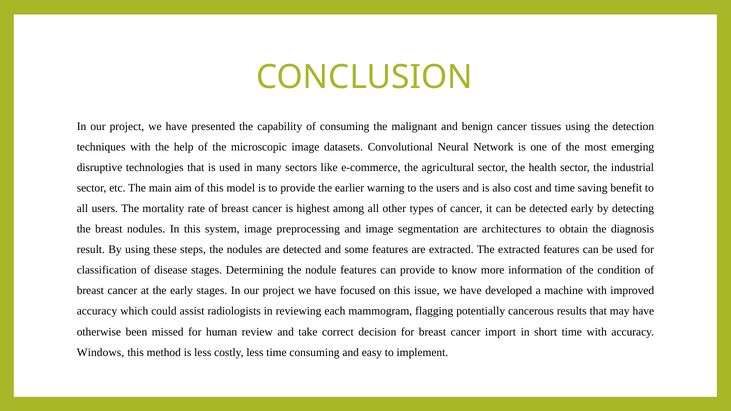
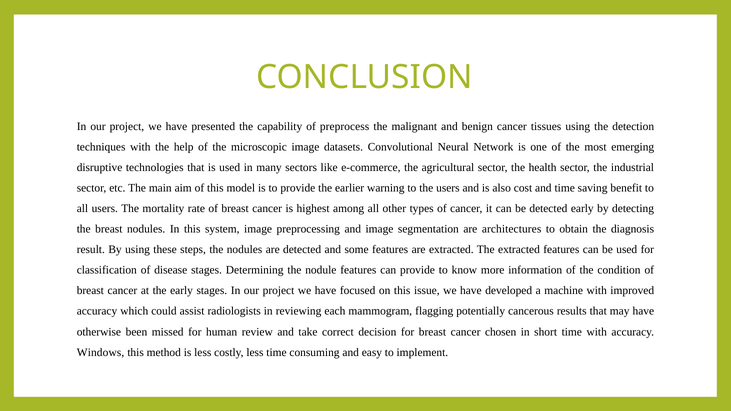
of consuming: consuming -> preprocess (345, 126)
import: import -> chosen (501, 332)
